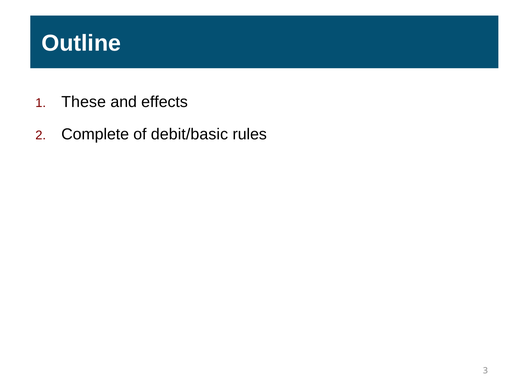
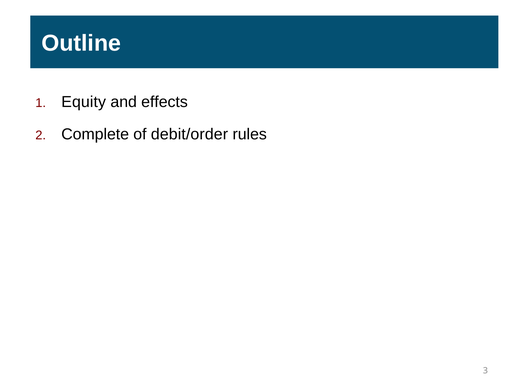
These: These -> Equity (84, 102)
debit/basic: debit/basic -> debit/order (189, 134)
